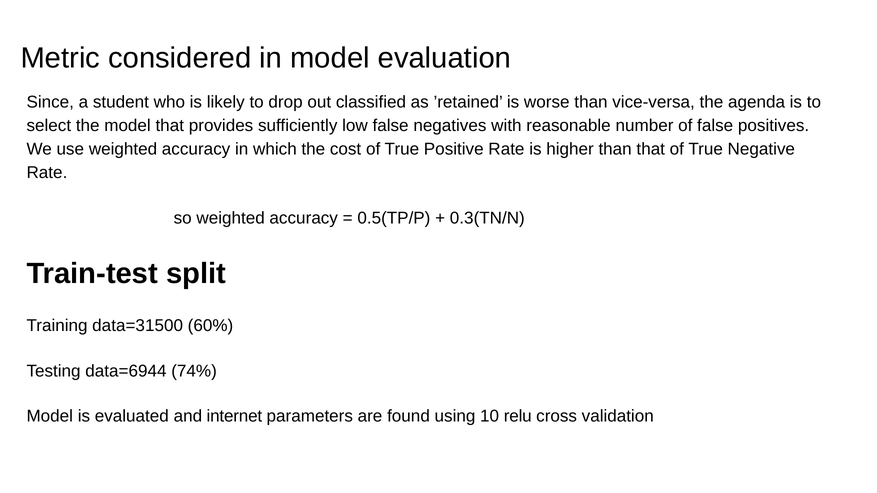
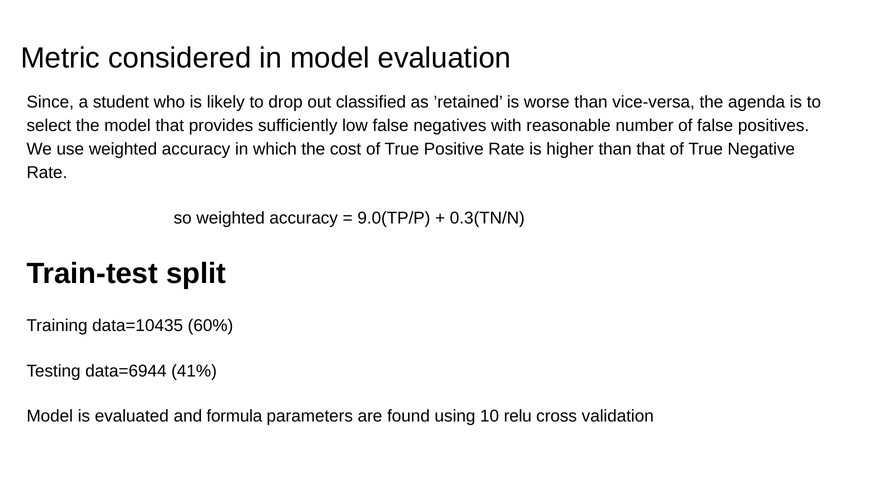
0.5(TP/P: 0.5(TP/P -> 9.0(TP/P (394, 218)
data=31500: data=31500 -> data=10435 (138, 326)
74%: 74% -> 41% (194, 371)
internet: internet -> formula (234, 417)
